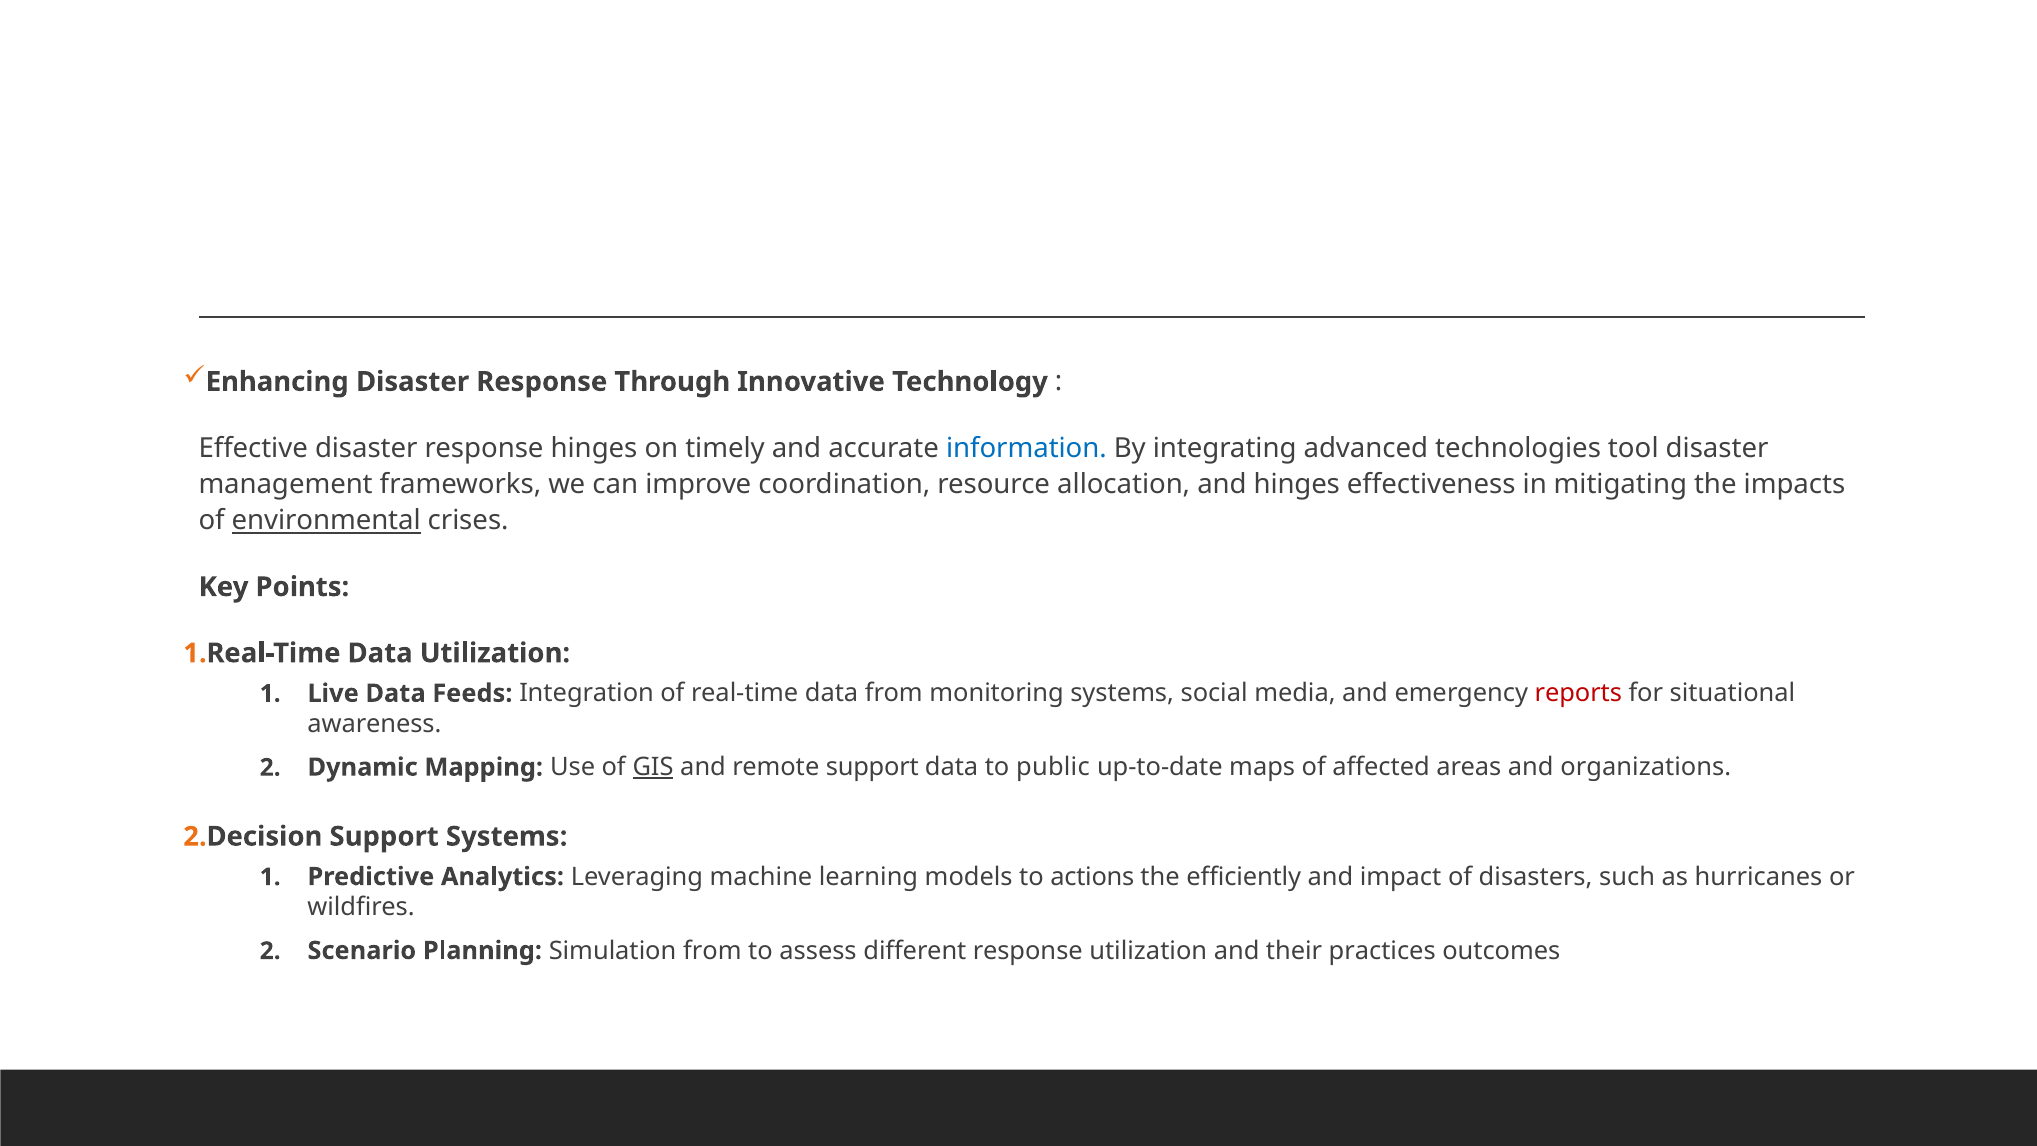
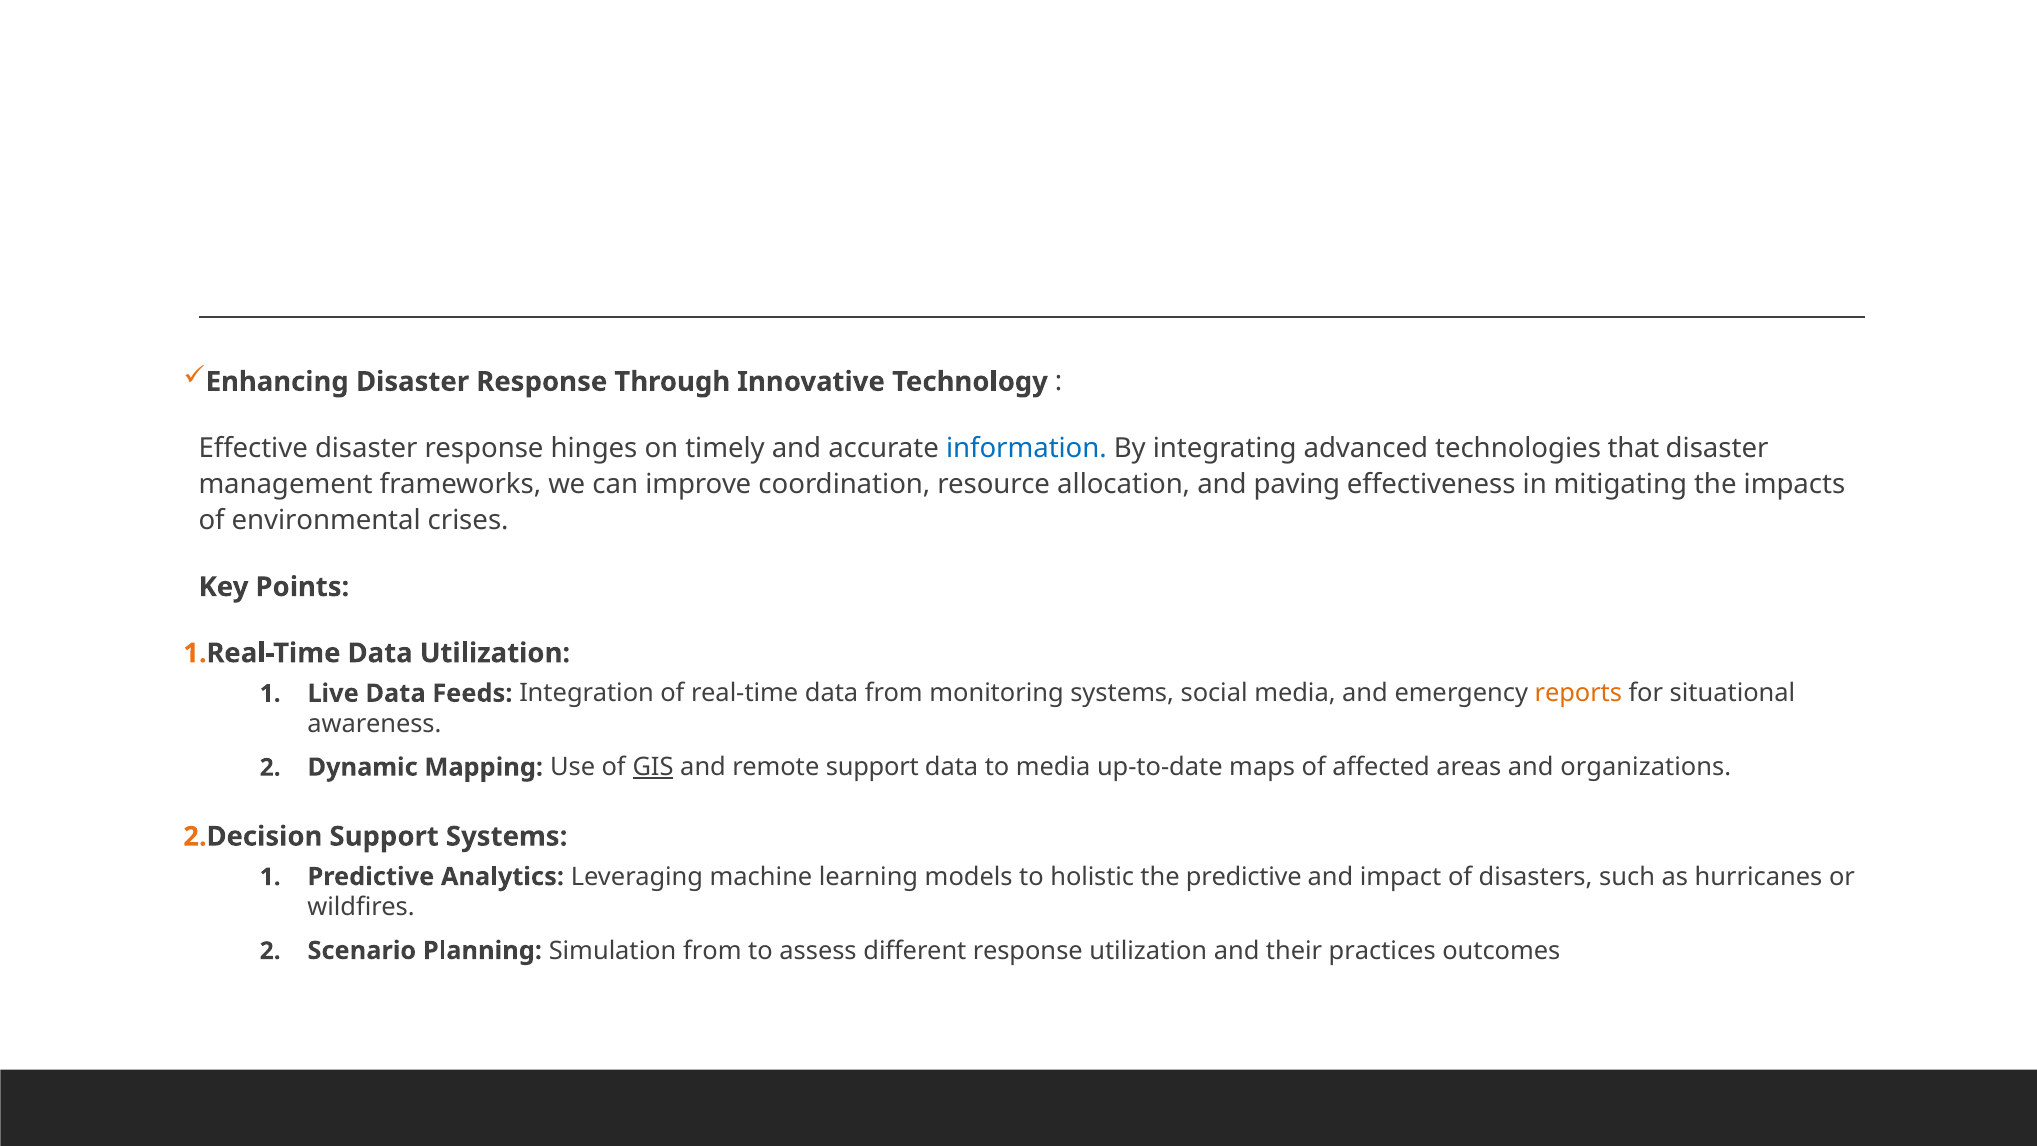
tool: tool -> that (1633, 448)
and hinges: hinges -> paving (1297, 484)
environmental underline: present -> none (326, 521)
reports colour: red -> orange (1578, 693)
to public: public -> media (1053, 767)
actions: actions -> holistic (1092, 877)
the efficiently: efficiently -> predictive (1244, 877)
